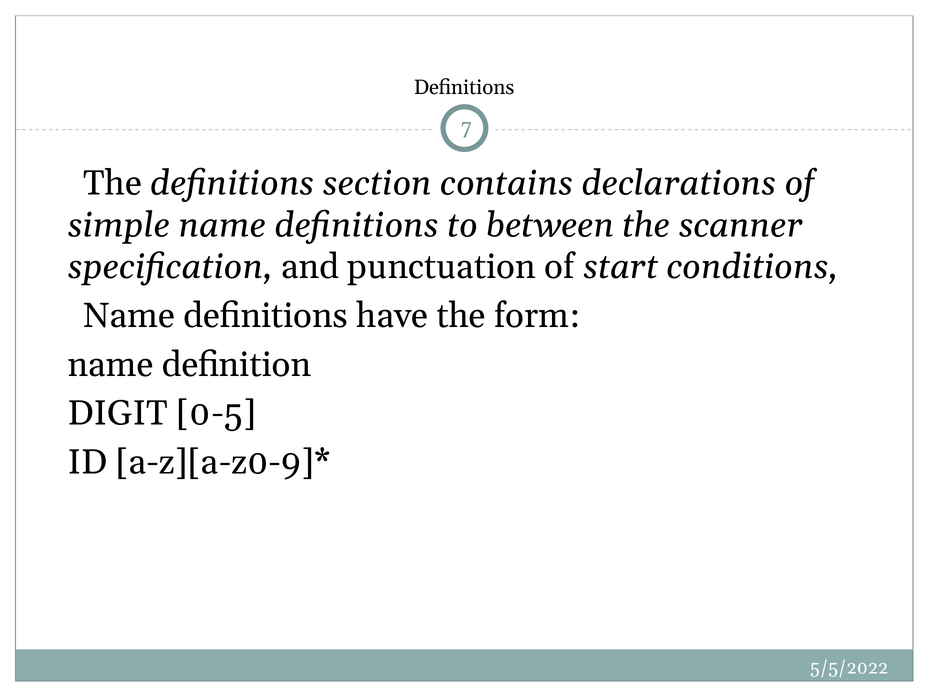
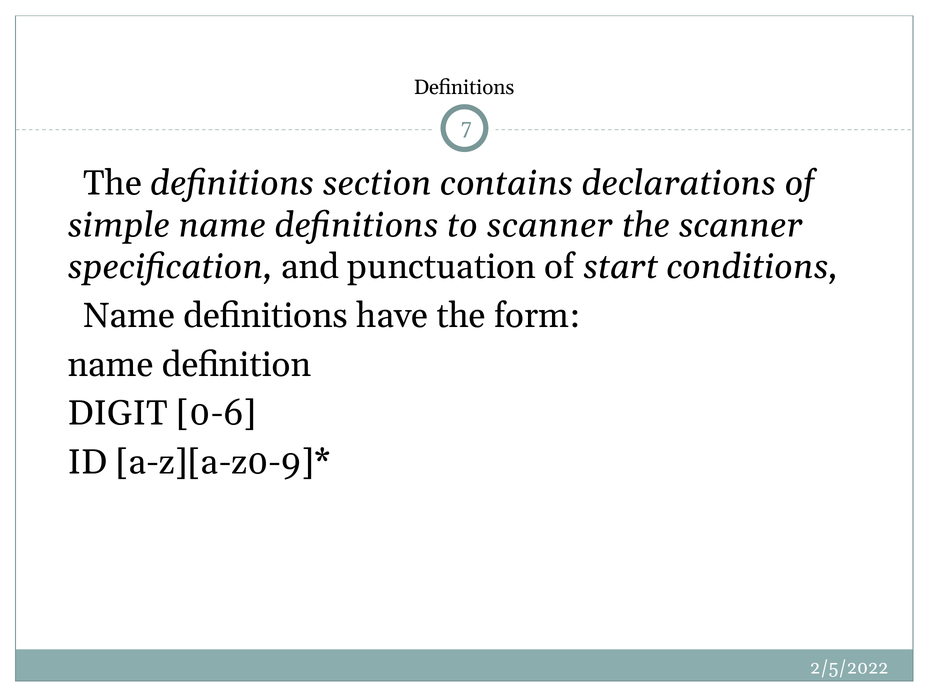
to between: between -> scanner (550, 225)
0-5: 0-5 -> 0-6 (216, 413)
5/5/2022: 5/5/2022 -> 2/5/2022 (849, 667)
